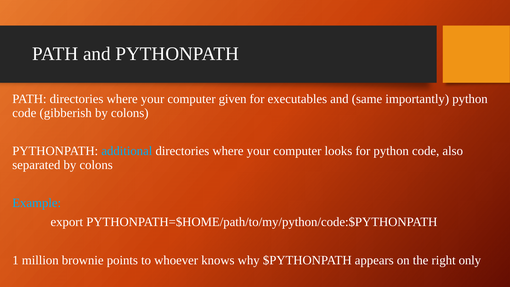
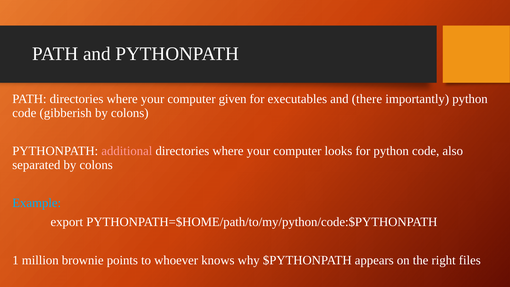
same: same -> there (367, 99)
additional colour: light blue -> pink (127, 151)
only: only -> files (470, 260)
